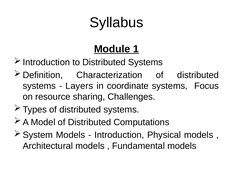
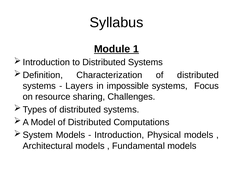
coordinate: coordinate -> impossible (128, 86)
